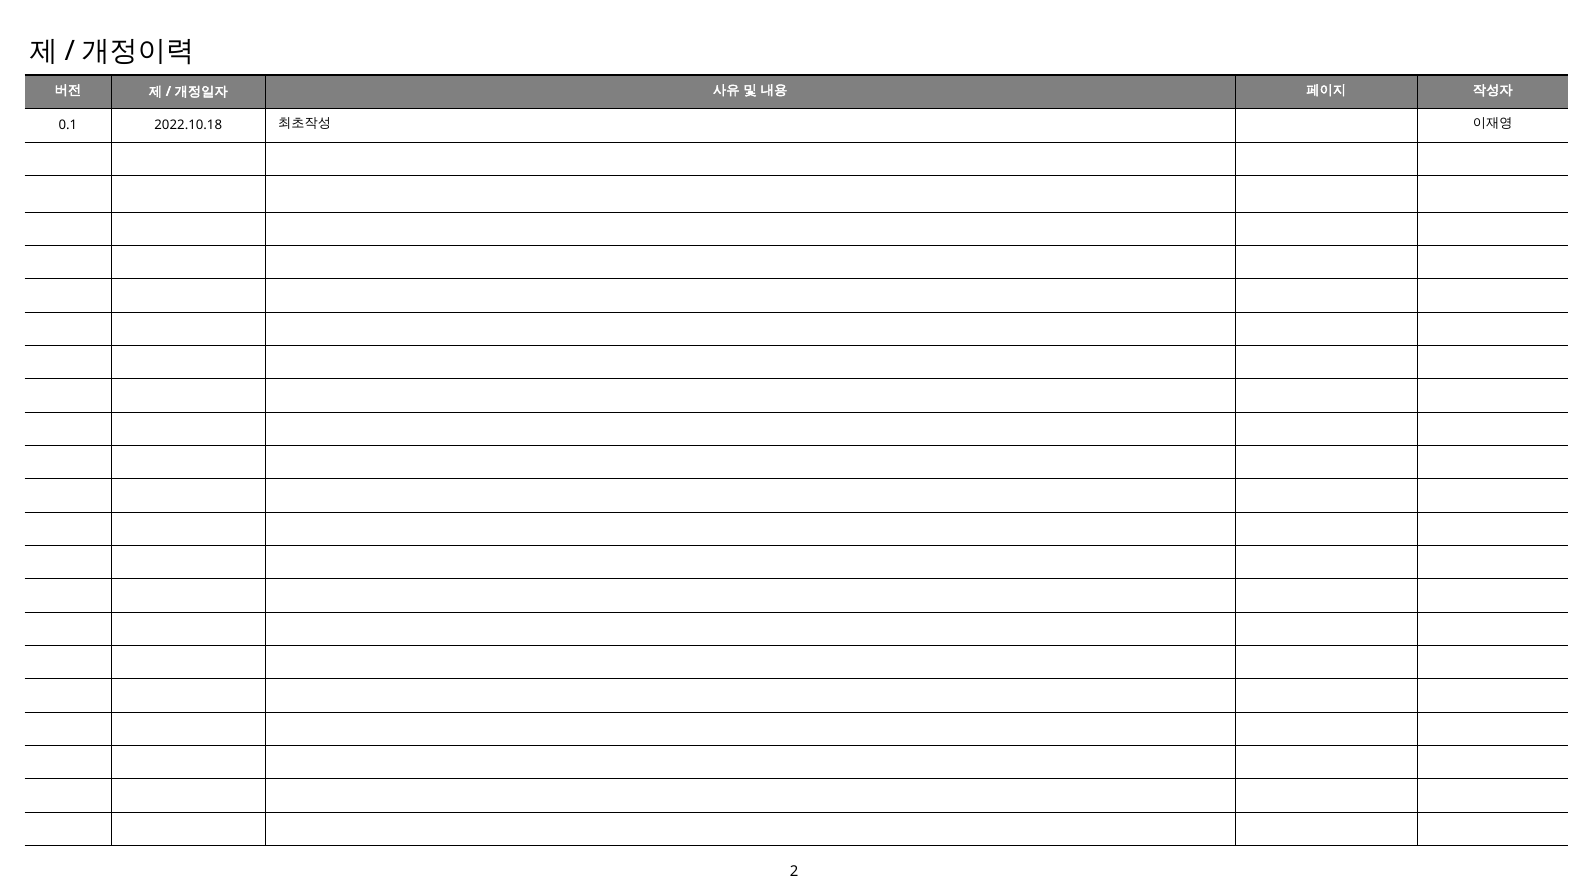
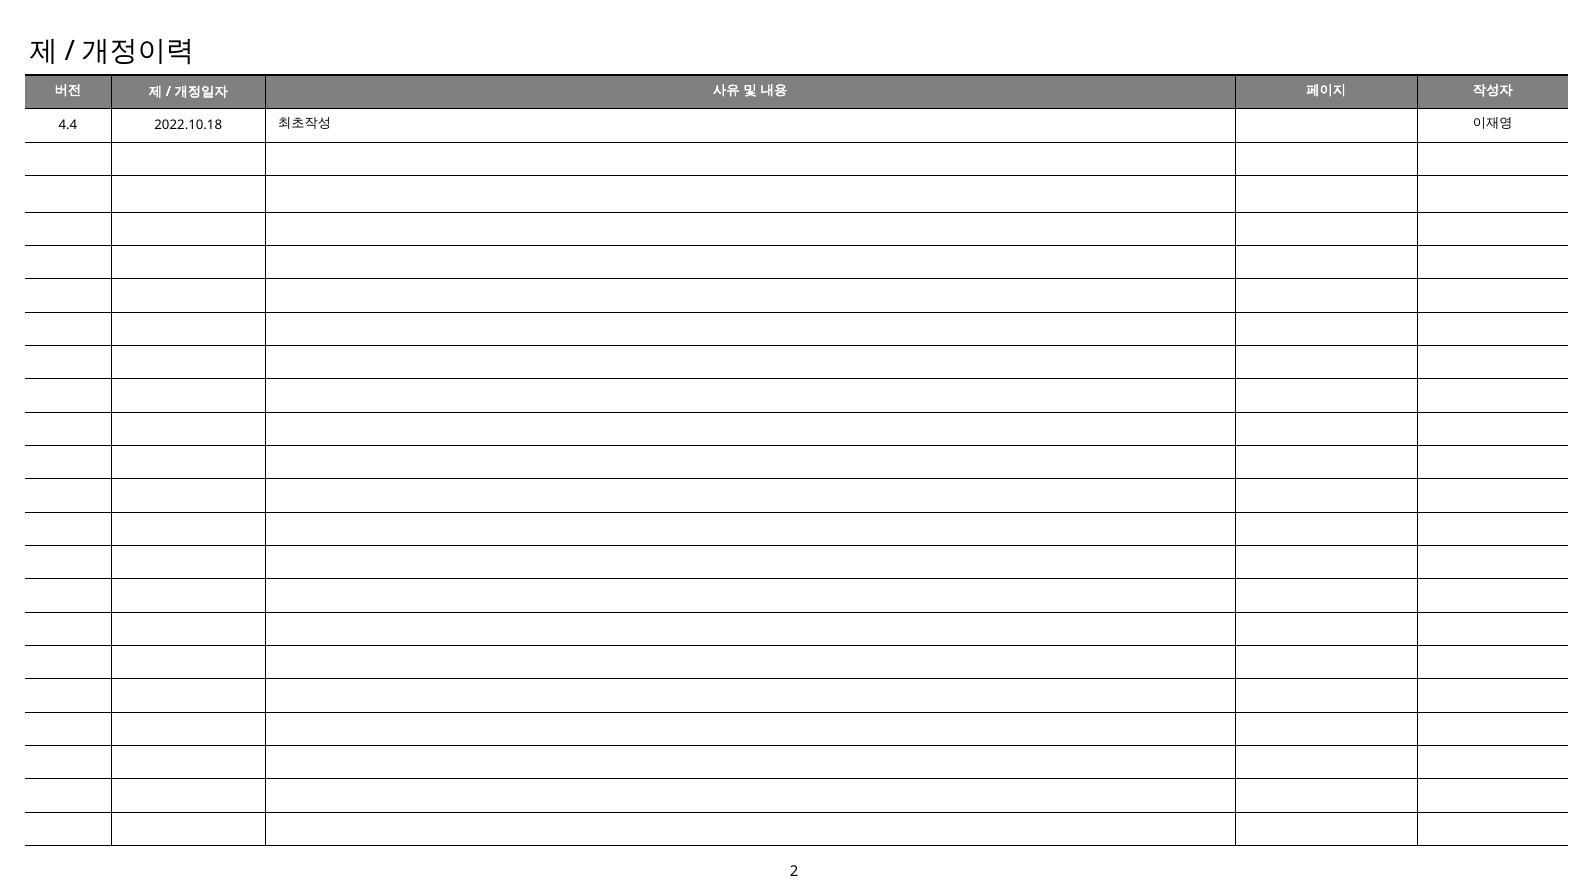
0.1: 0.1 -> 4.4 (68, 125)
